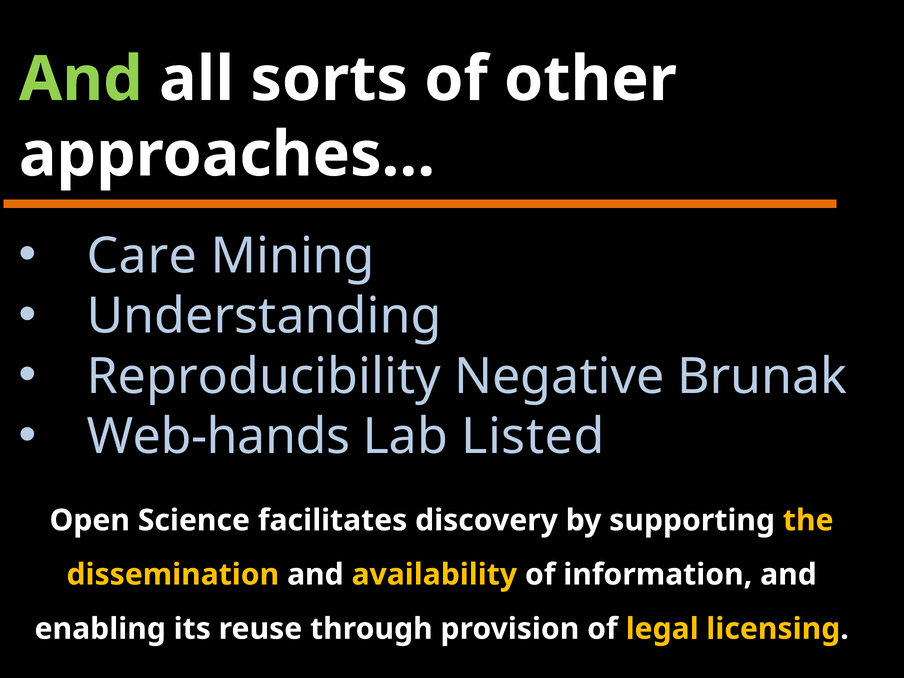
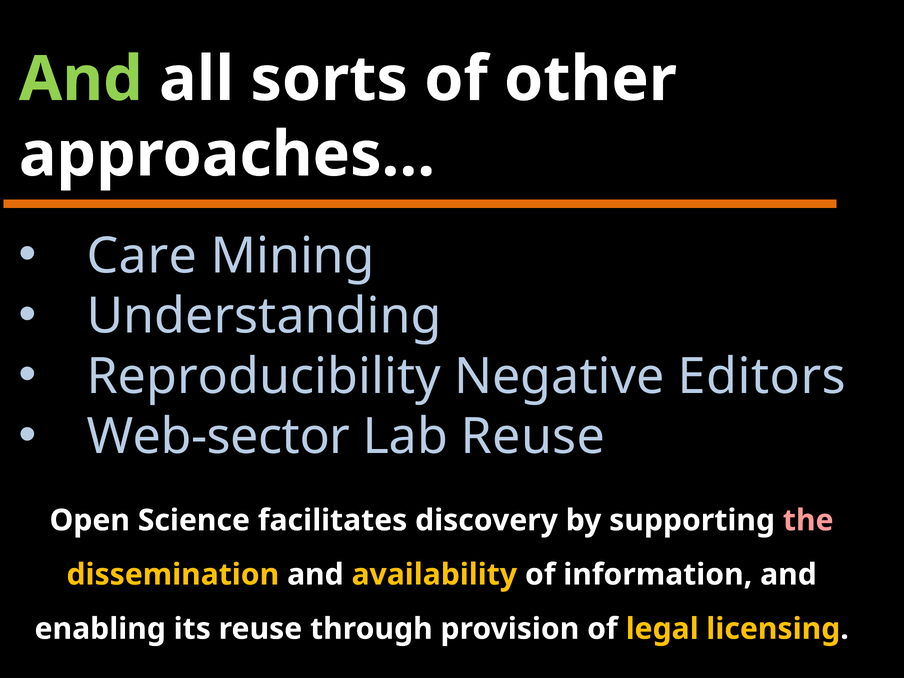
Brunak: Brunak -> Editors (762, 377)
Web-hands: Web-hands -> Web-sector (218, 437)
Lab Listed: Listed -> Reuse (533, 437)
the colour: yellow -> pink (808, 520)
